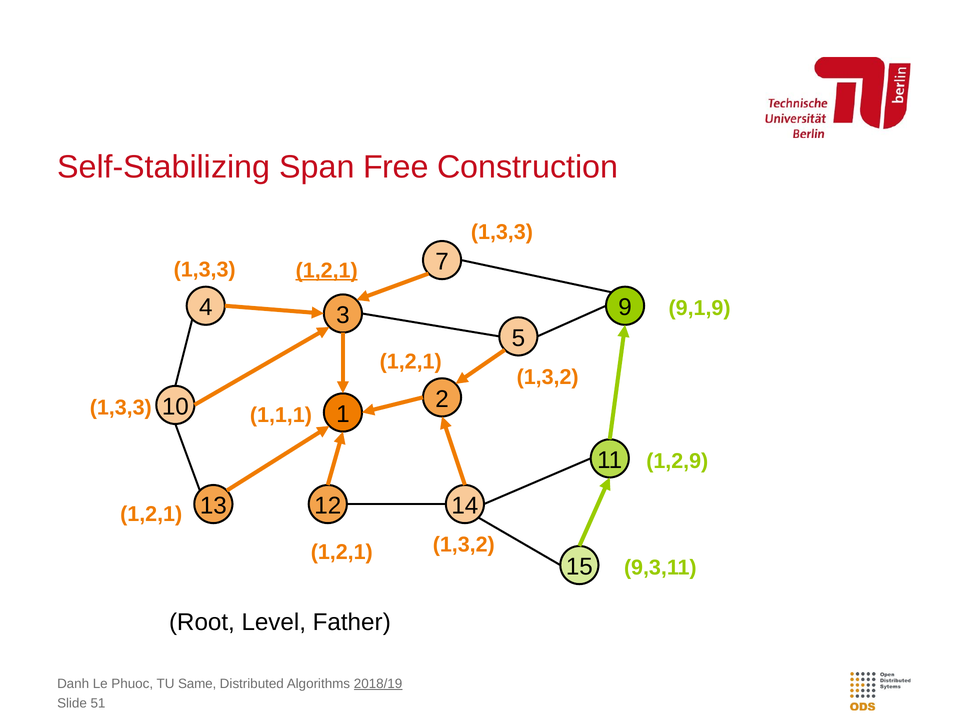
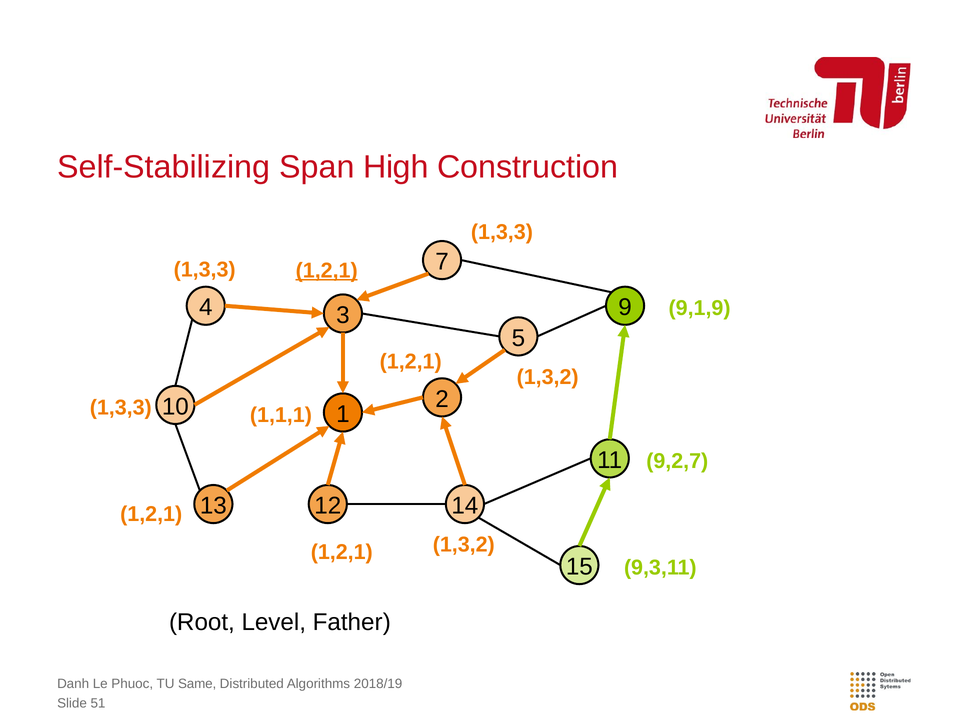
Free: Free -> High (396, 167)
1,2,9: 1,2,9 -> 9,2,7 (677, 461)
2018/19 underline: present -> none (378, 684)
